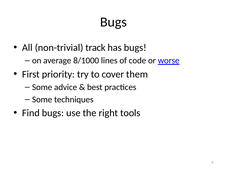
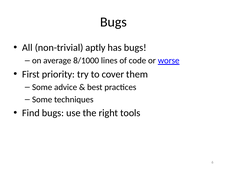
track: track -> aptly (95, 48)
